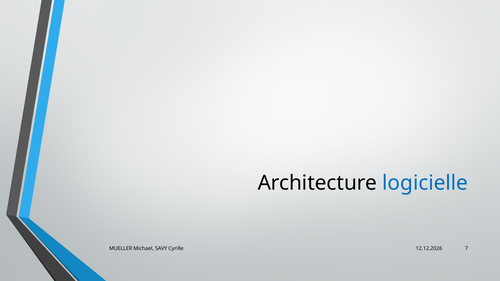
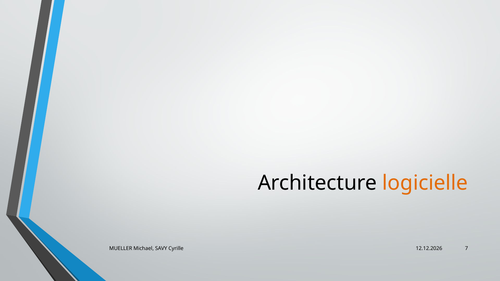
logicielle colour: blue -> orange (425, 183)
